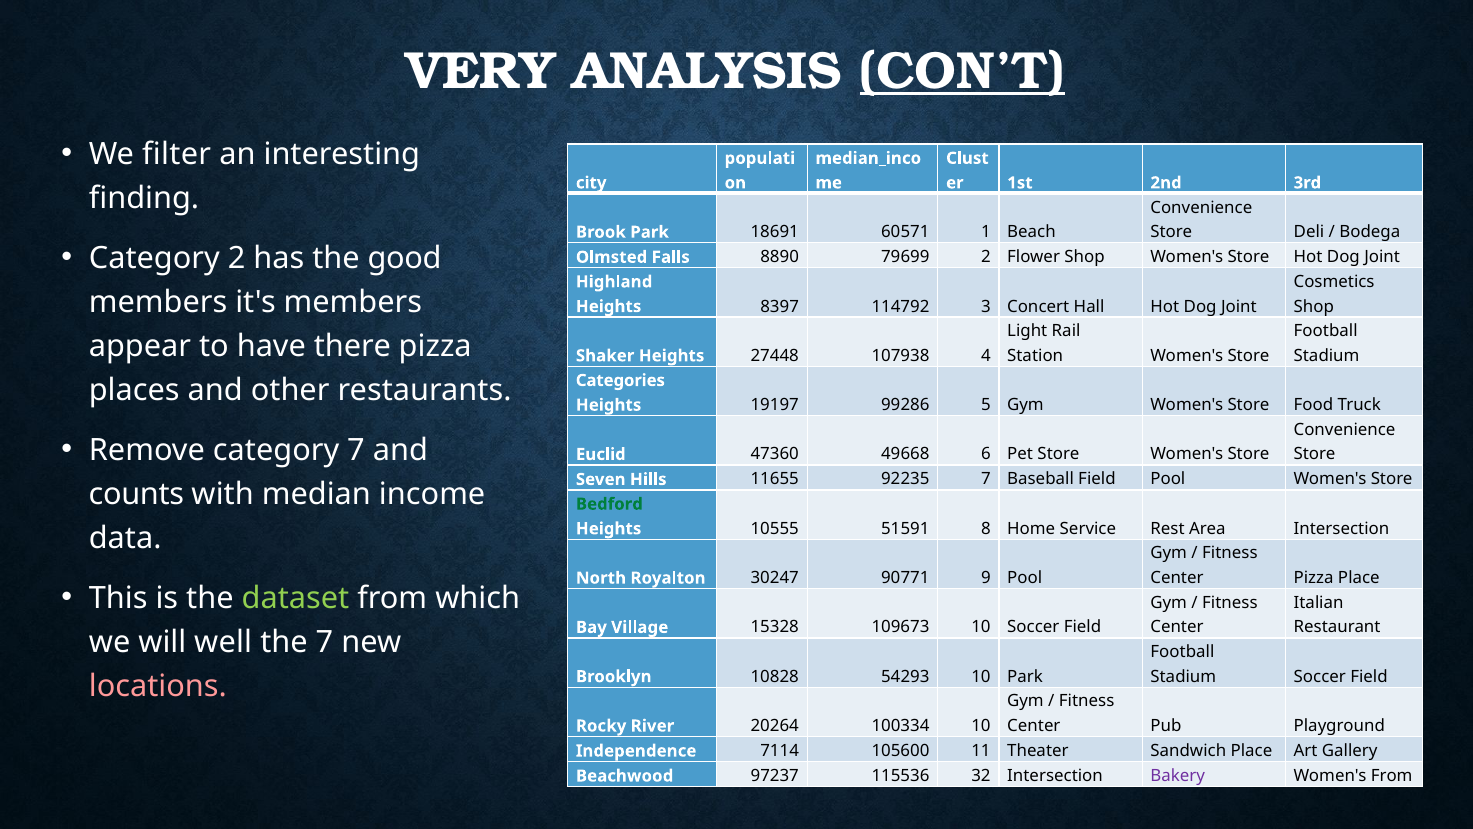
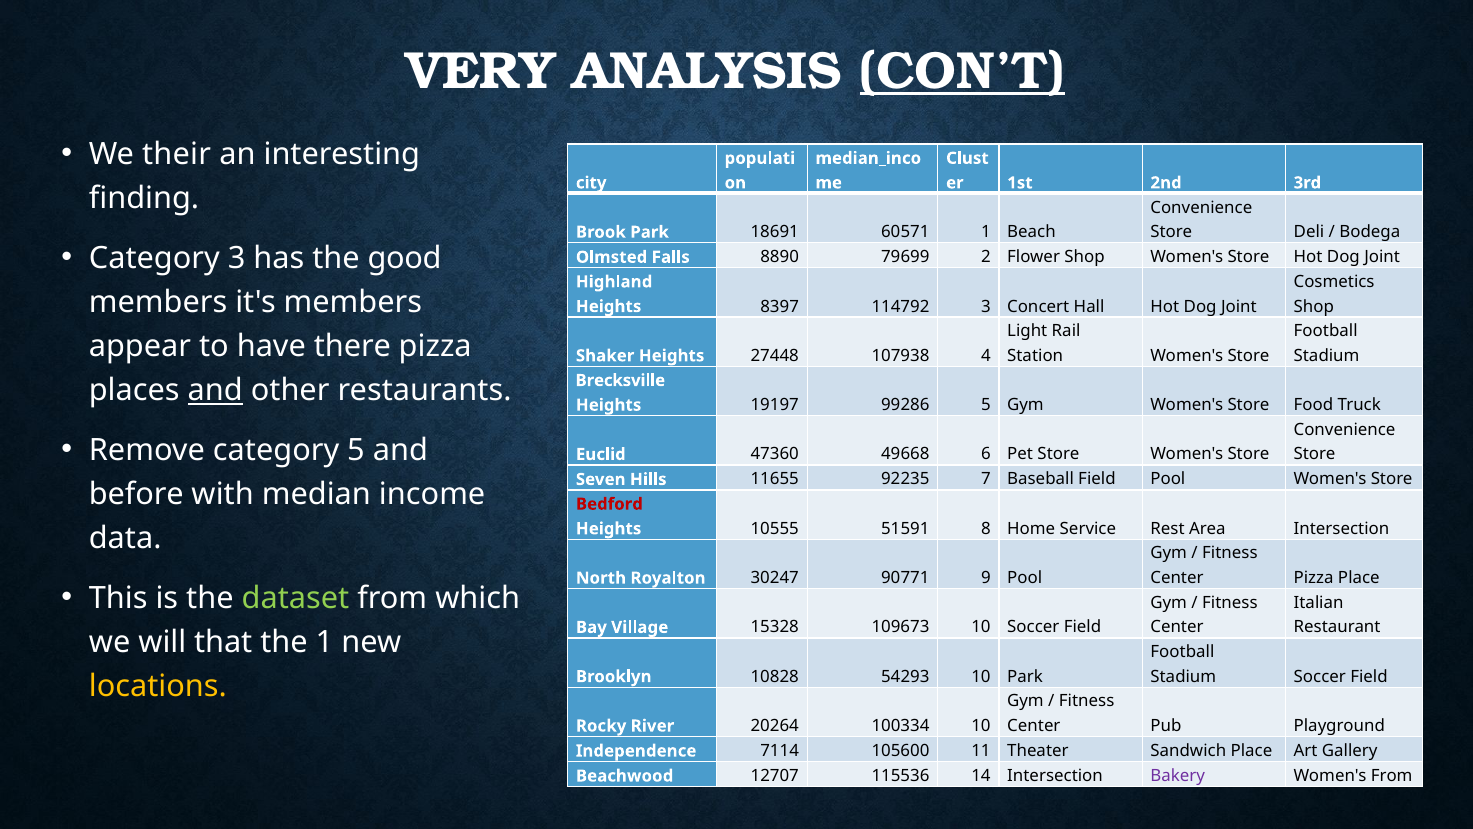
filter: filter -> their (177, 154)
Category 2: 2 -> 3 (237, 258)
Categories: Categories -> Brecksville (620, 380)
and underline: none -> present (215, 390)
category 7: 7 -> 5 (356, 450)
counts: counts -> before (136, 494)
Bedford colour: green -> red (609, 504)
well: well -> that (223, 642)
the 7: 7 -> 1 (325, 642)
locations colour: pink -> yellow (158, 686)
97237: 97237 -> 12707 (775, 776)
32: 32 -> 14 (981, 776)
